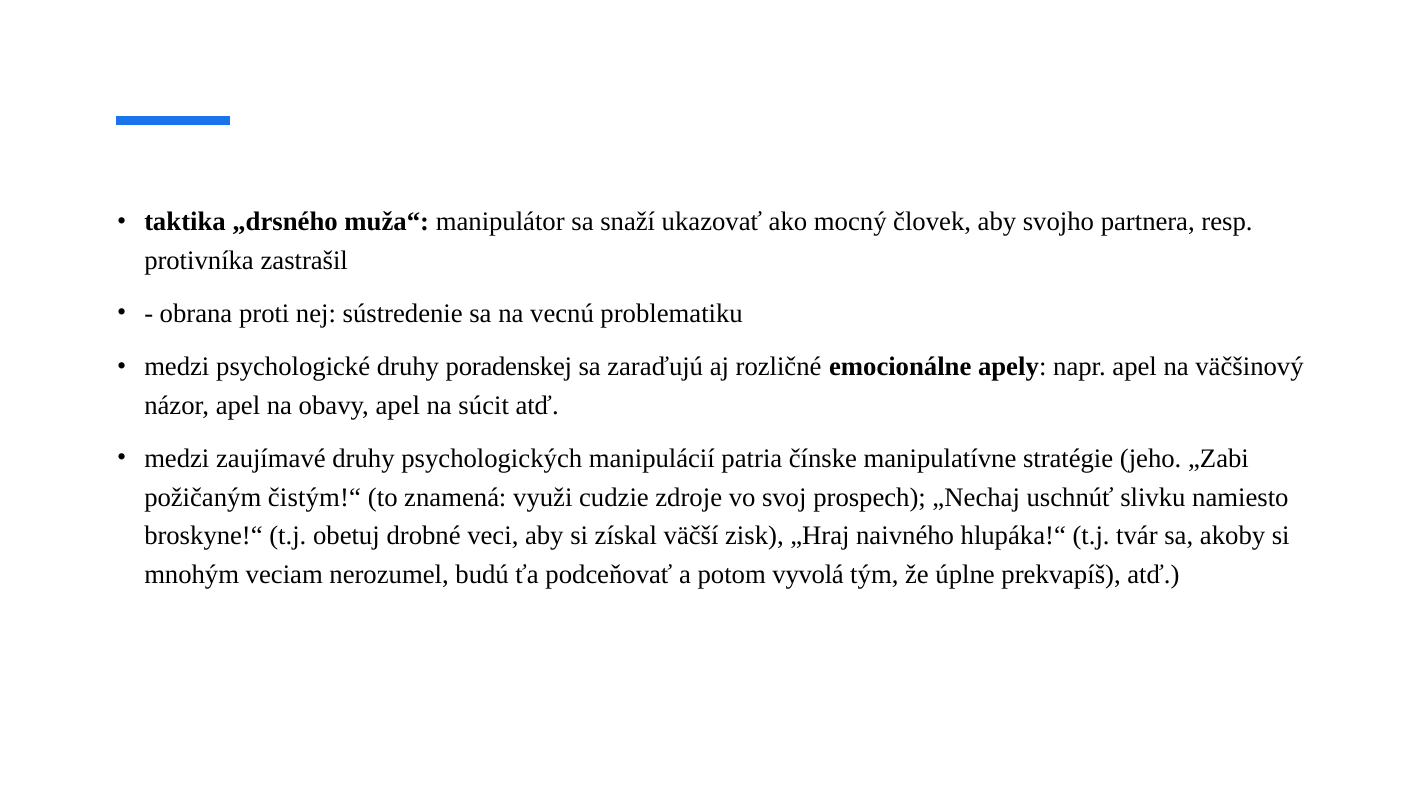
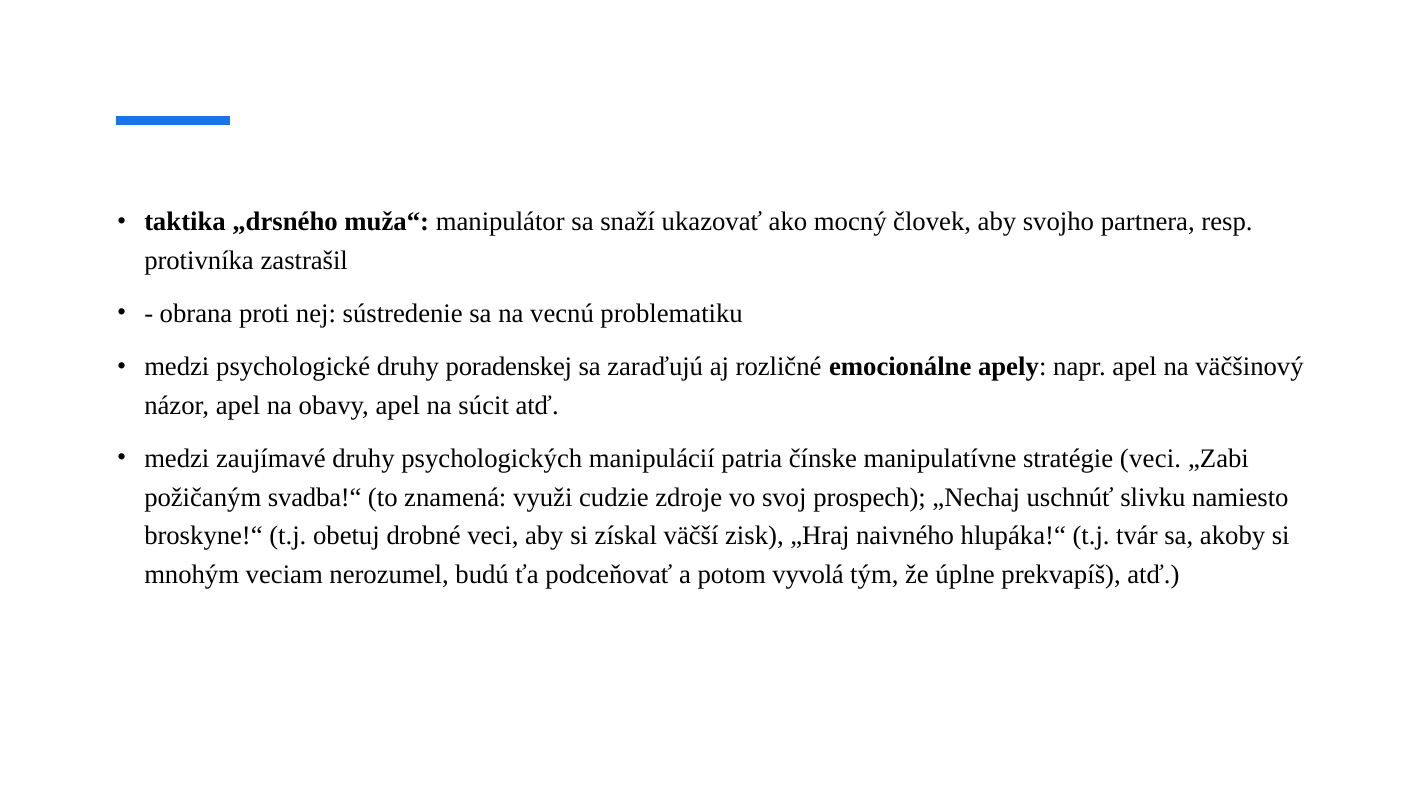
stratégie jeho: jeho -> veci (1151, 459)
čistým!“: čistým!“ -> svadba!“ (315, 497)
